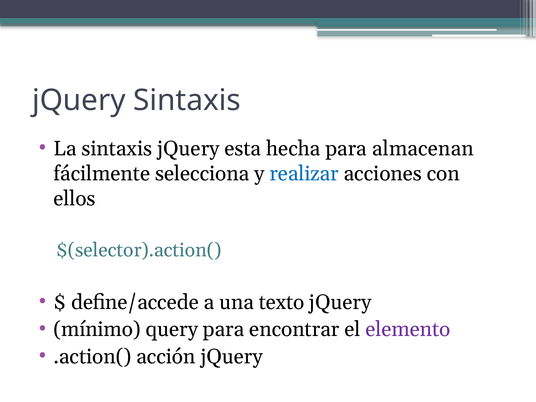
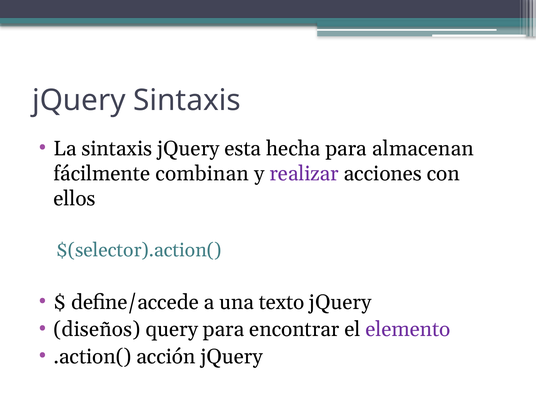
selecciona: selecciona -> combinan (202, 173)
realizar colour: blue -> purple (304, 173)
mínimo: mínimo -> diseños (97, 329)
